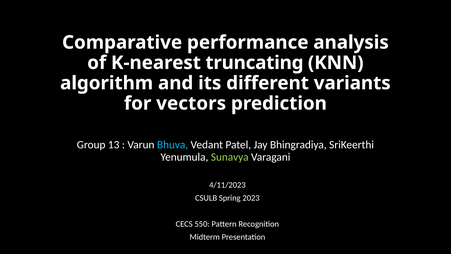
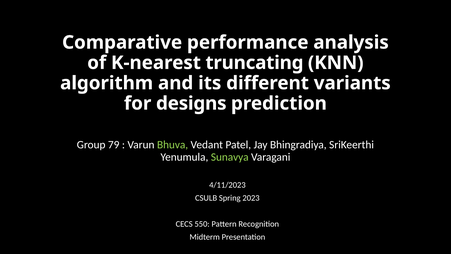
vectors: vectors -> designs (191, 103)
13: 13 -> 79 (114, 145)
Bhuva colour: light blue -> light green (173, 145)
